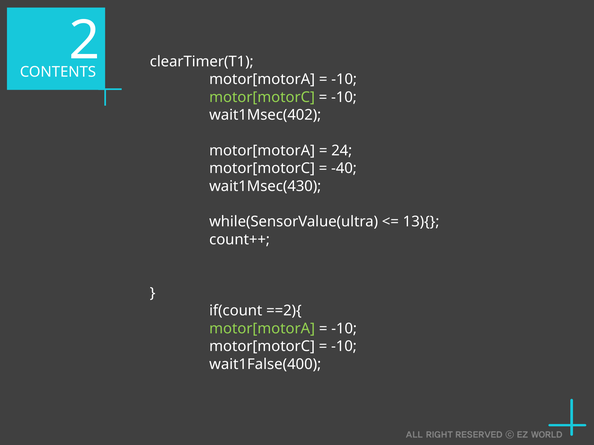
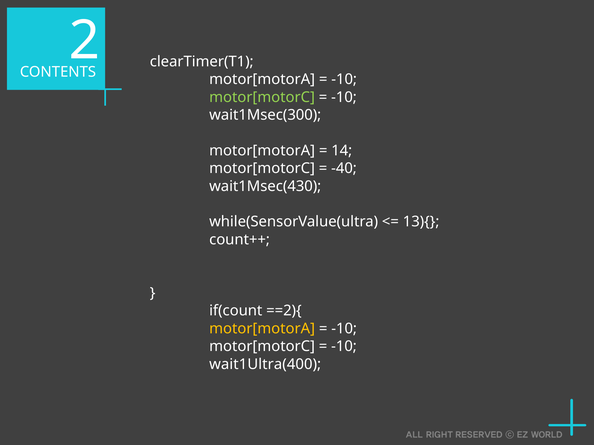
wait1Msec(402: wait1Msec(402 -> wait1Msec(300 (265, 115)
24: 24 -> 14 (342, 151)
motor[motorA colour: light green -> yellow (262, 329)
wait1False(400: wait1False(400 -> wait1Ultra(400 (265, 365)
